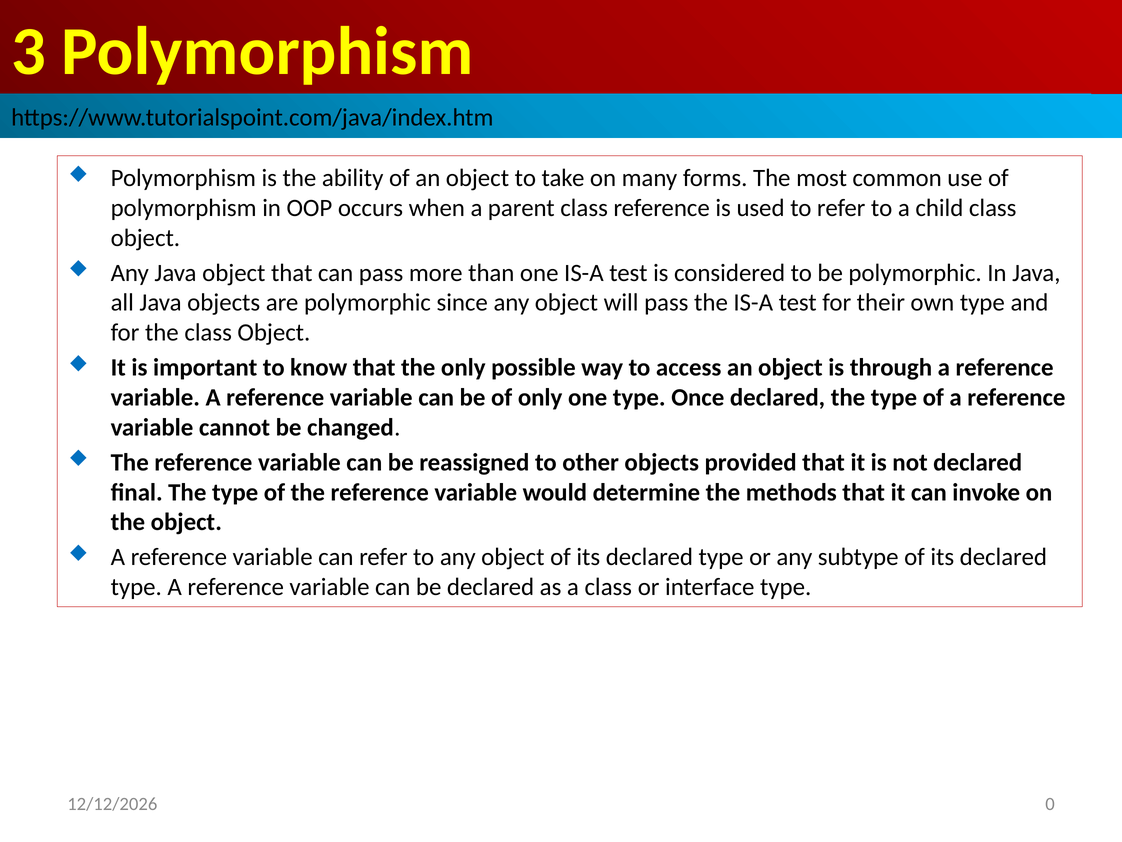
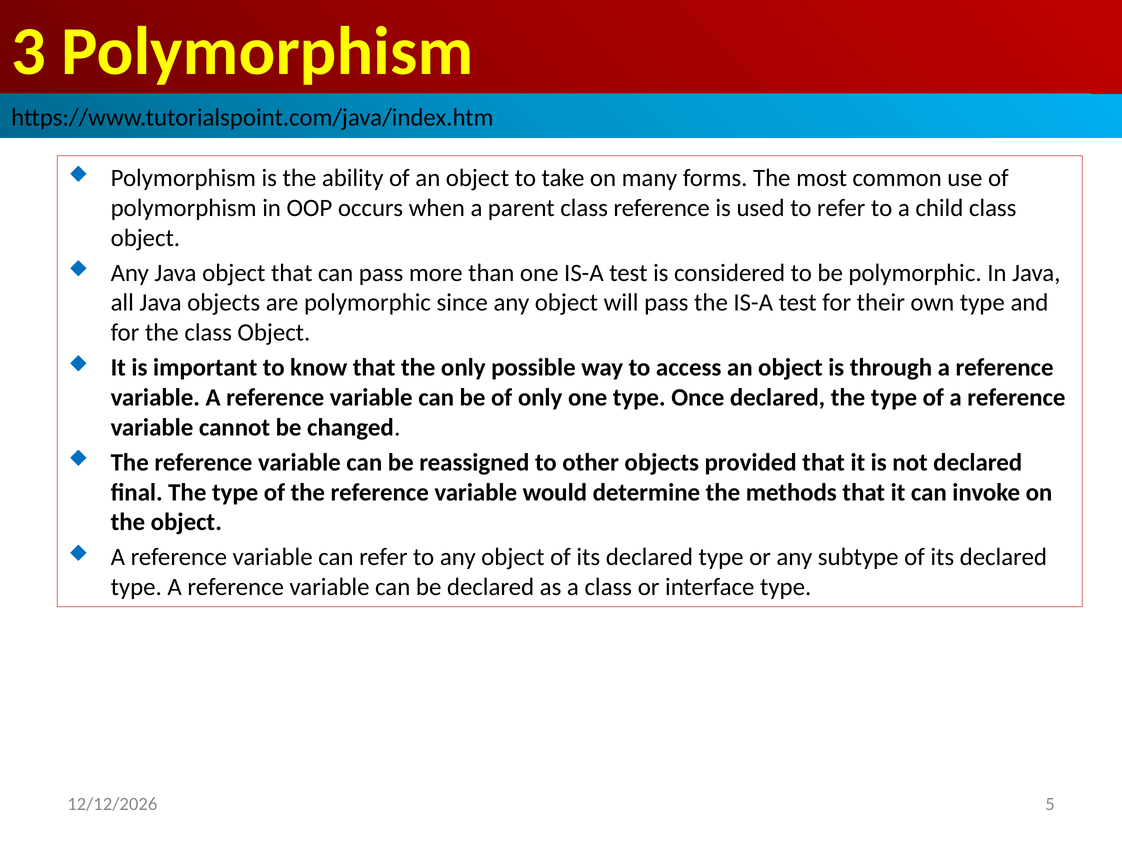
0: 0 -> 5 (1050, 803)
